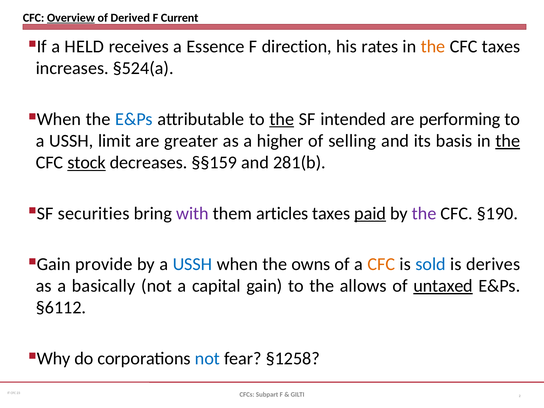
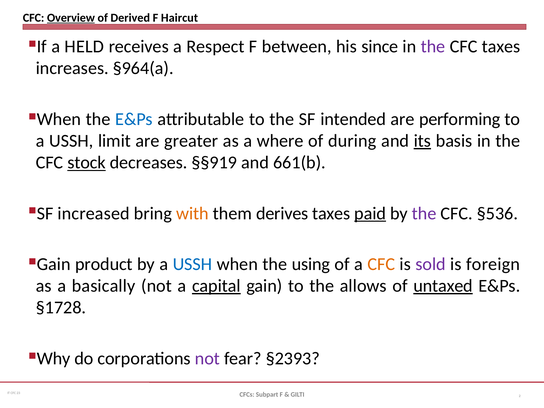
Current: Current -> Haircut (180, 18)
Essence: Essence -> Respect (215, 47)
direction: direction -> between (297, 47)
rates: rates -> since (380, 47)
the colour: orange -> purple (433, 47)
§524(a: §524(a -> §964(a (143, 68)
the underline: present -> none (282, 119)
higher: higher -> where (280, 141)
selling: selling -> during (352, 141)
its underline: none -> present (422, 141)
the underline: present -> none (508, 141)
§§159: §§159 -> §§919 (214, 163)
281(b: 281(b -> 661(b (299, 163)
securities: securities -> increased (94, 213)
with colour: purple -> orange (192, 213)
articles: articles -> derives (282, 213)
§190: §190 -> §536 (497, 213)
provide: provide -> product (104, 264)
owns: owns -> using (311, 264)
sold colour: blue -> purple (431, 264)
derives: derives -> foreign (493, 264)
capital underline: none -> present (216, 286)
§6112: §6112 -> §1728 (61, 308)
not colour: blue -> purple (207, 358)
§1258: §1258 -> §2393 (293, 358)
